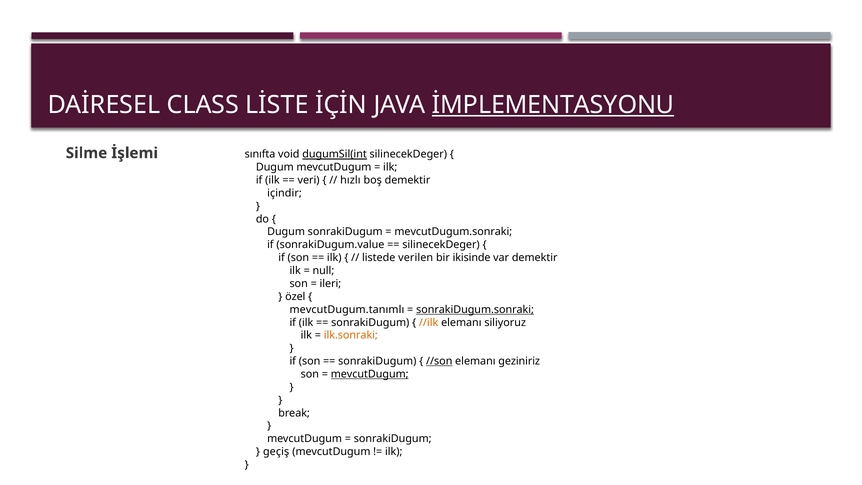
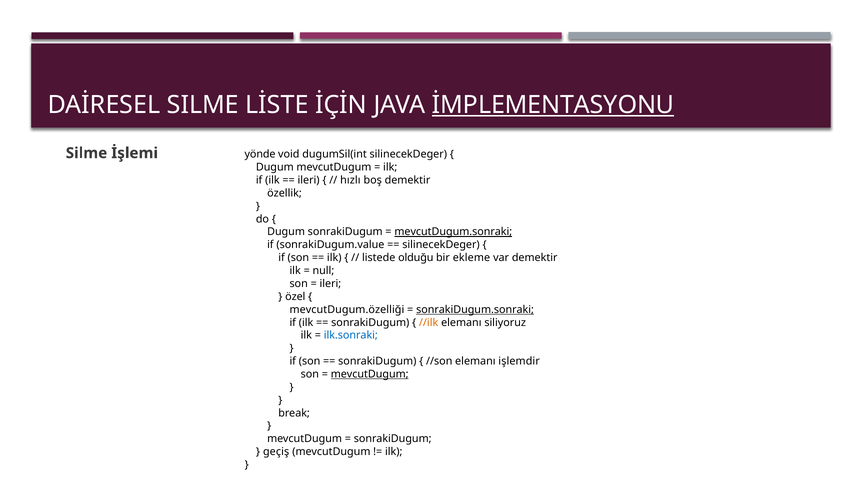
CLASS: CLASS -> SILME (203, 105)
sınıfta: sınıfta -> yönde (260, 154)
dugumSil(int underline: present -> none (335, 154)
veri: veri -> ileri (309, 180)
içindir: içindir -> özellik (285, 193)
mevcutDugum.sonraki underline: none -> present (453, 232)
verilen: verilen -> olduğu (416, 258)
ikisinde: ikisinde -> ekleme (471, 258)
mevcutDugum.tanımlı: mevcutDugum.tanımlı -> mevcutDugum.özelliği (347, 309)
ilk.sonraki colour: orange -> blue (351, 335)
//son underline: present -> none (439, 361)
geziniriz: geziniriz -> işlemdir (519, 361)
